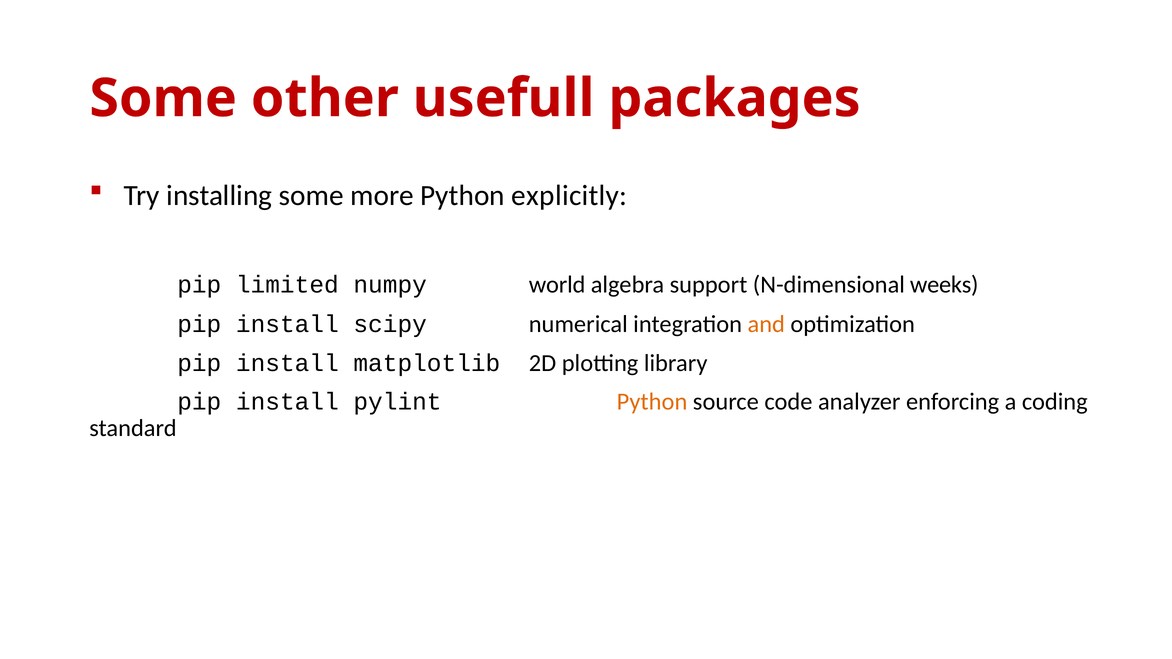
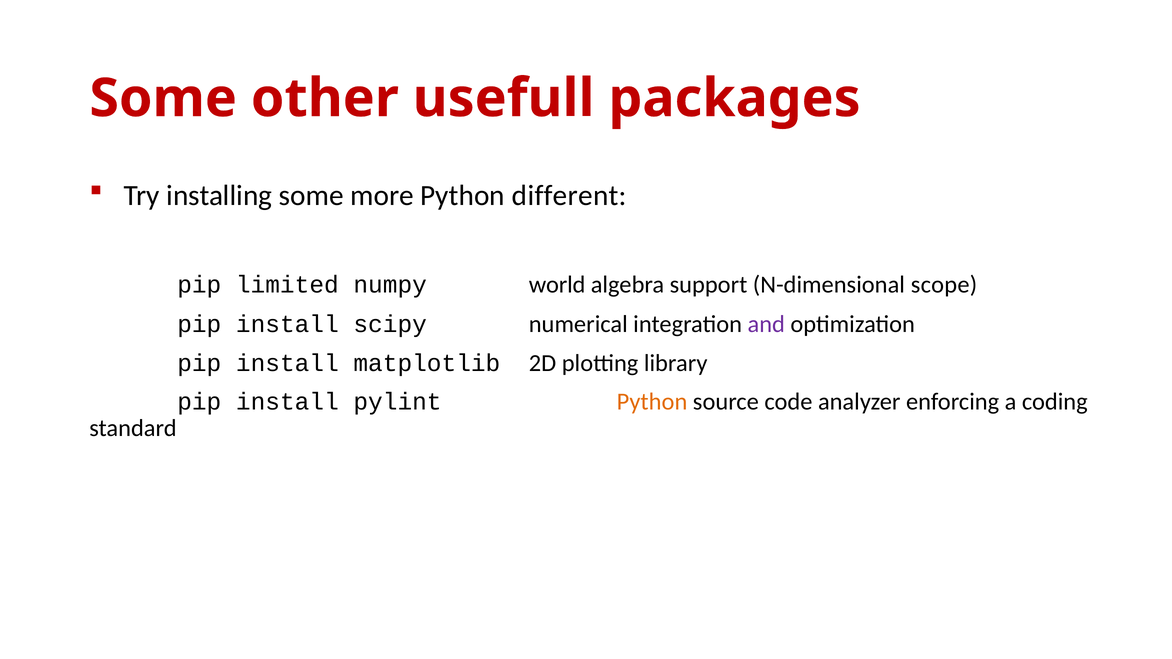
explicitly: explicitly -> different (569, 196)
weeks: weeks -> scope (944, 285)
and colour: orange -> purple (766, 325)
